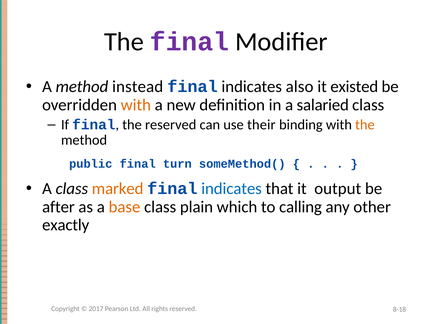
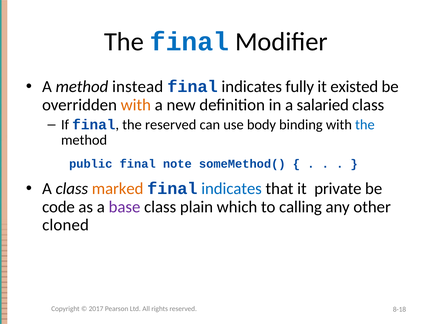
final colour: purple -> blue (190, 42)
also: also -> fully (300, 87)
their: their -> body (261, 125)
the colour: orange -> blue (365, 125)
turn: turn -> note (177, 164)
output: output -> private (338, 189)
after: after -> code (58, 207)
base colour: orange -> purple (124, 207)
exactly: exactly -> cloned (66, 225)
